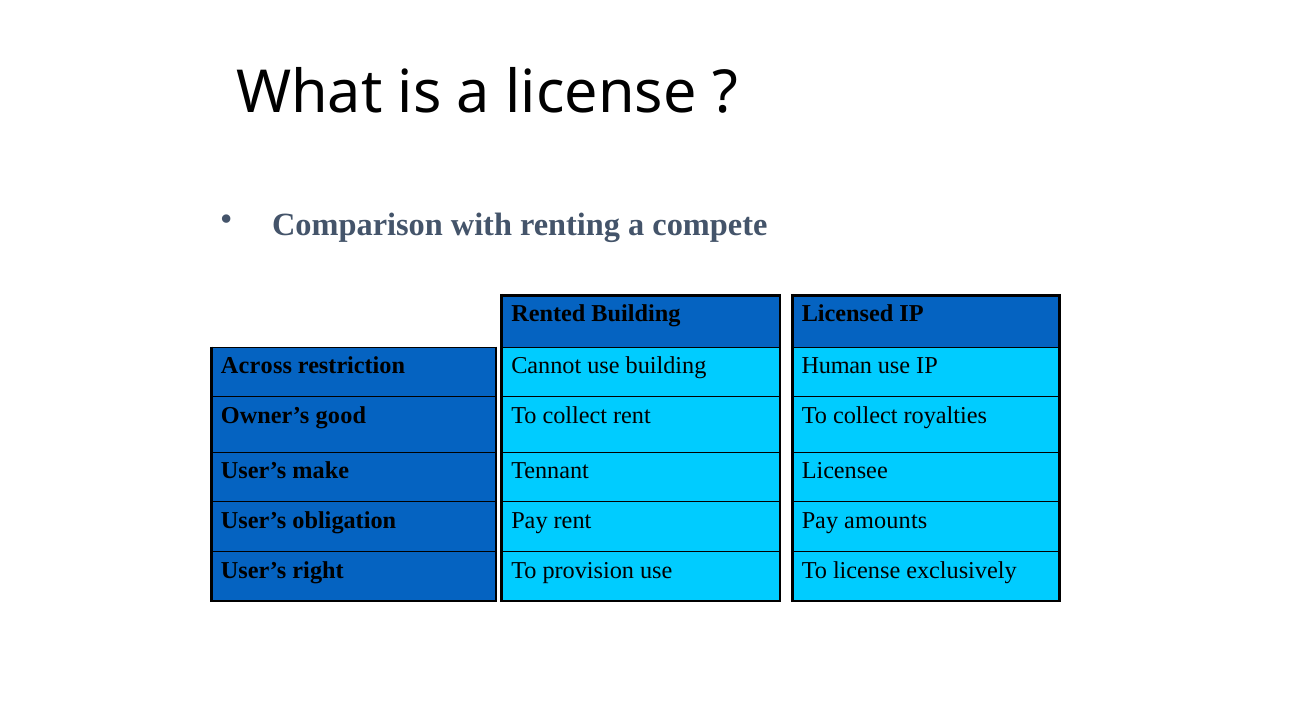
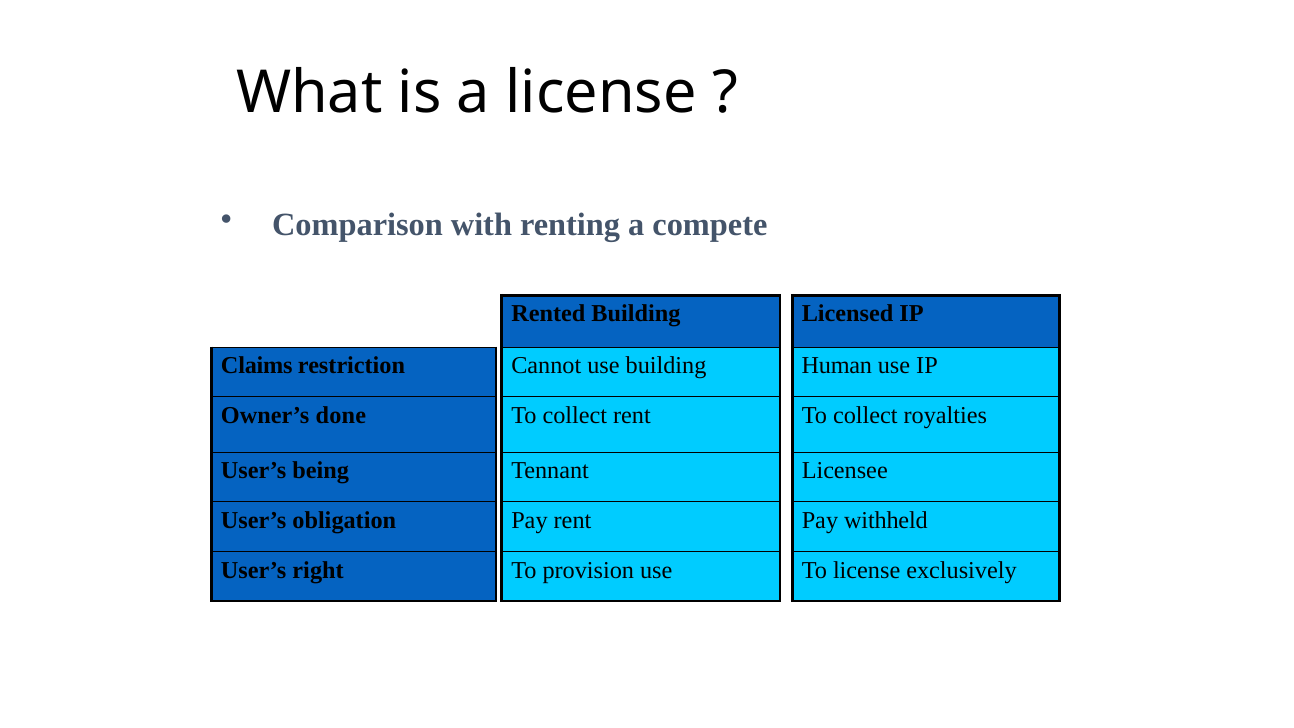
Across: Across -> Claims (257, 366)
good: good -> done (341, 415)
make: make -> being (321, 471)
amounts: amounts -> withheld (886, 520)
